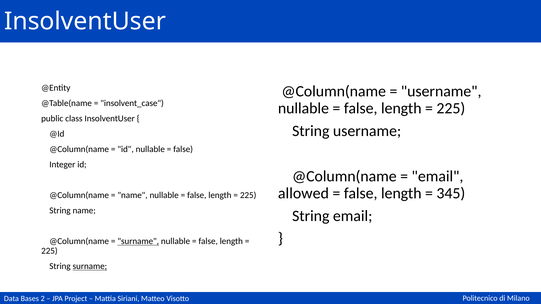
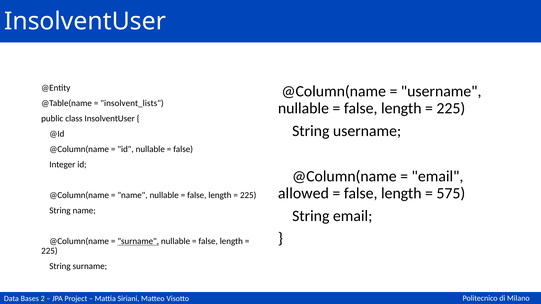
insolvent_case: insolvent_case -> insolvent_lists (132, 103)
345: 345 -> 575 (451, 193)
surname underline: present -> none (90, 267)
